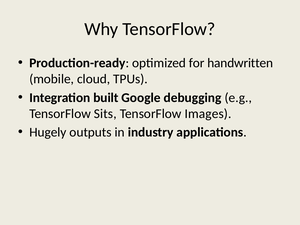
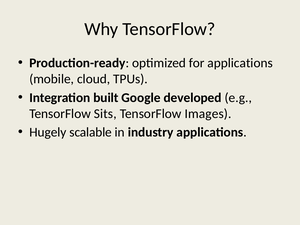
for handwritten: handwritten -> applications (240, 63)
debugging: debugging -> developed (193, 98)
outputs: outputs -> scalable (91, 132)
